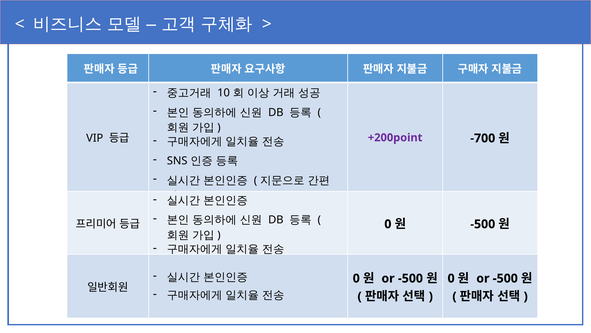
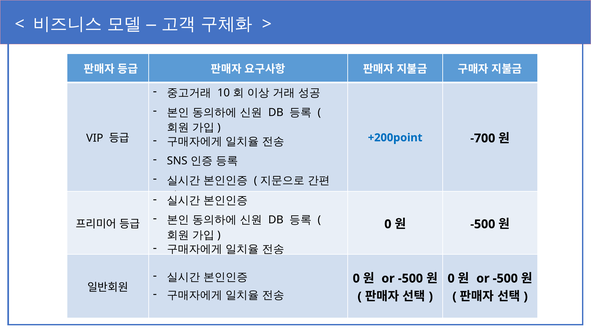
+200point colour: purple -> blue (395, 137)
